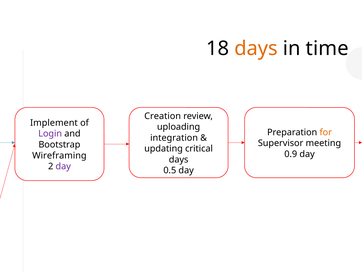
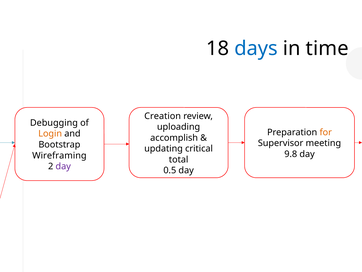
days colour: orange -> blue (256, 48)
Implement: Implement -> Debugging (54, 123)
Login colour: purple -> orange (50, 134)
integration: integration -> accomplish (174, 138)
0.9: 0.9 -> 9.8 (291, 154)
days: days -> total (179, 159)
